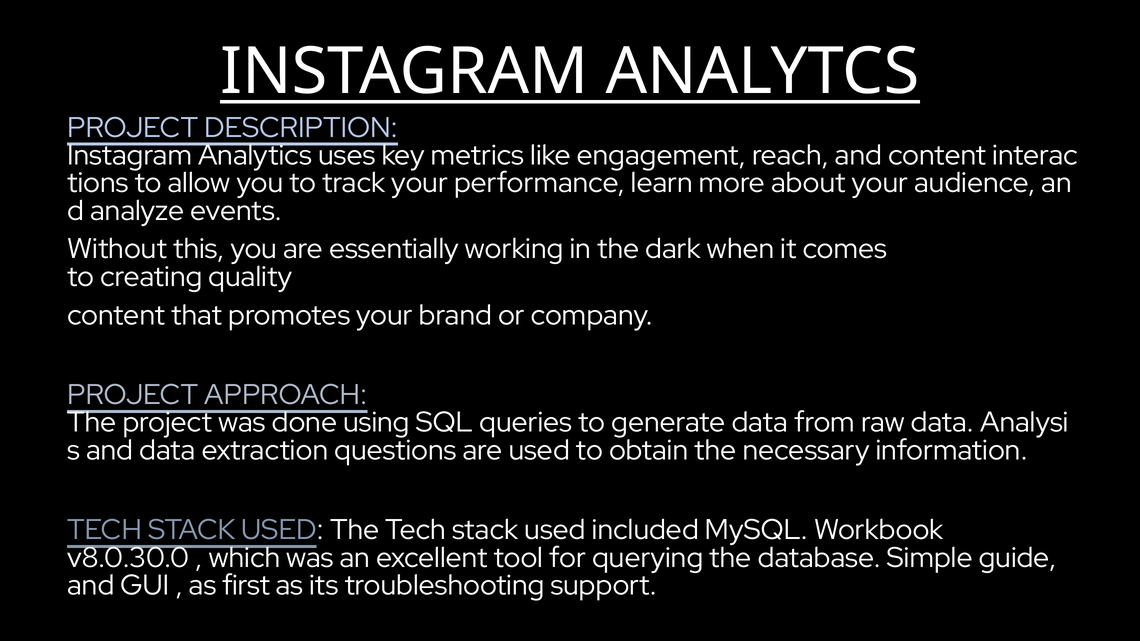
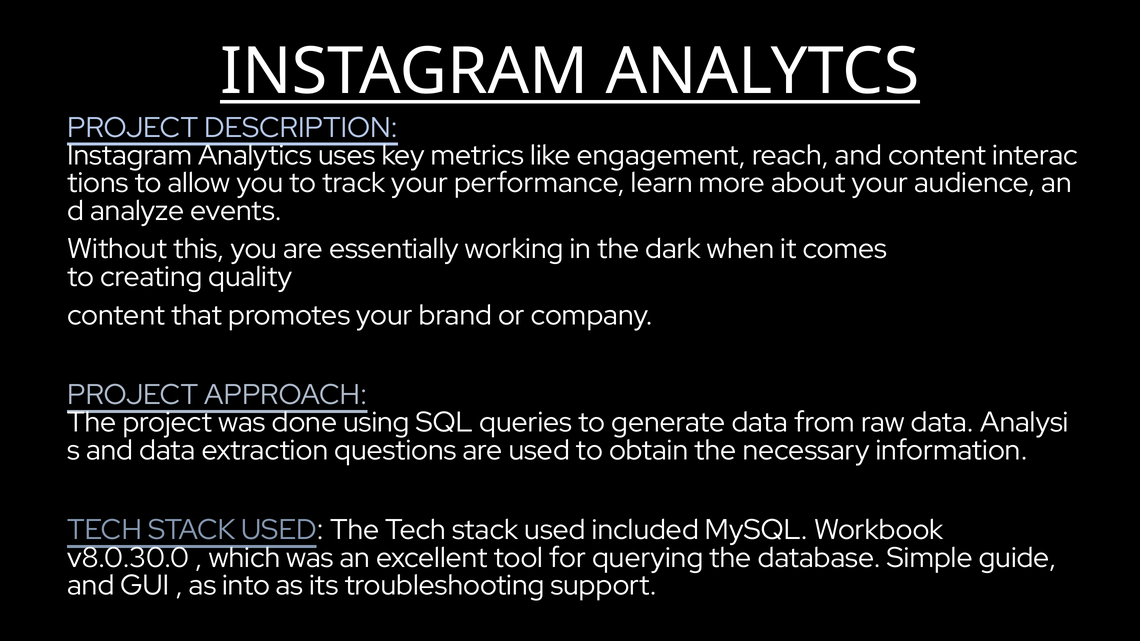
first: first -> into (246, 586)
